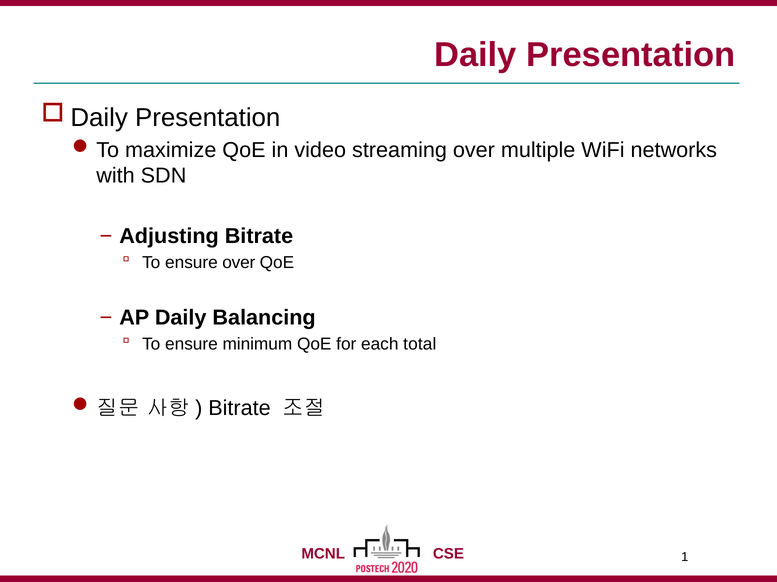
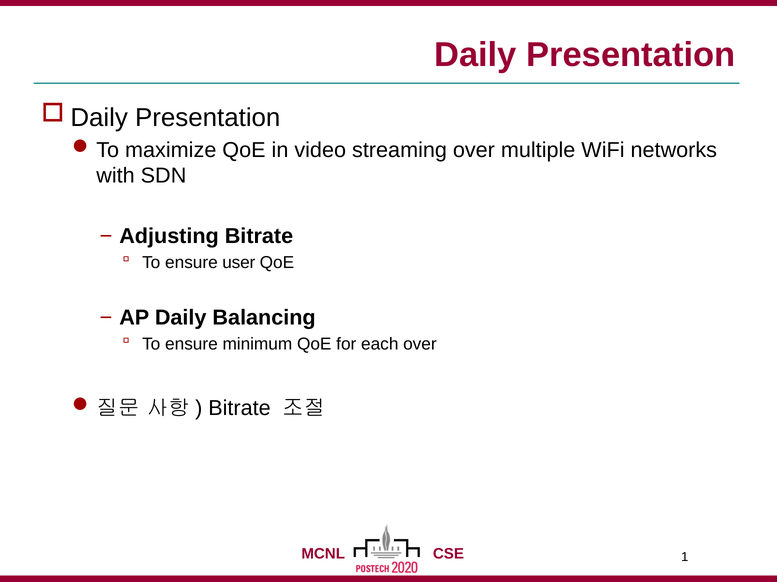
ensure over: over -> user (239, 263)
each total: total -> over (420, 345)
